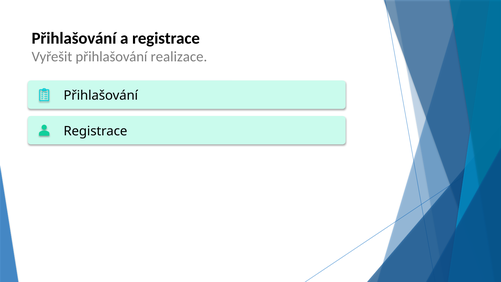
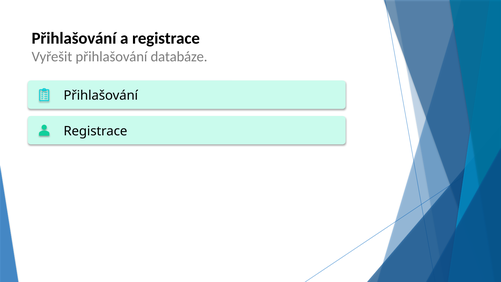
realizace: realizace -> databáze (179, 57)
